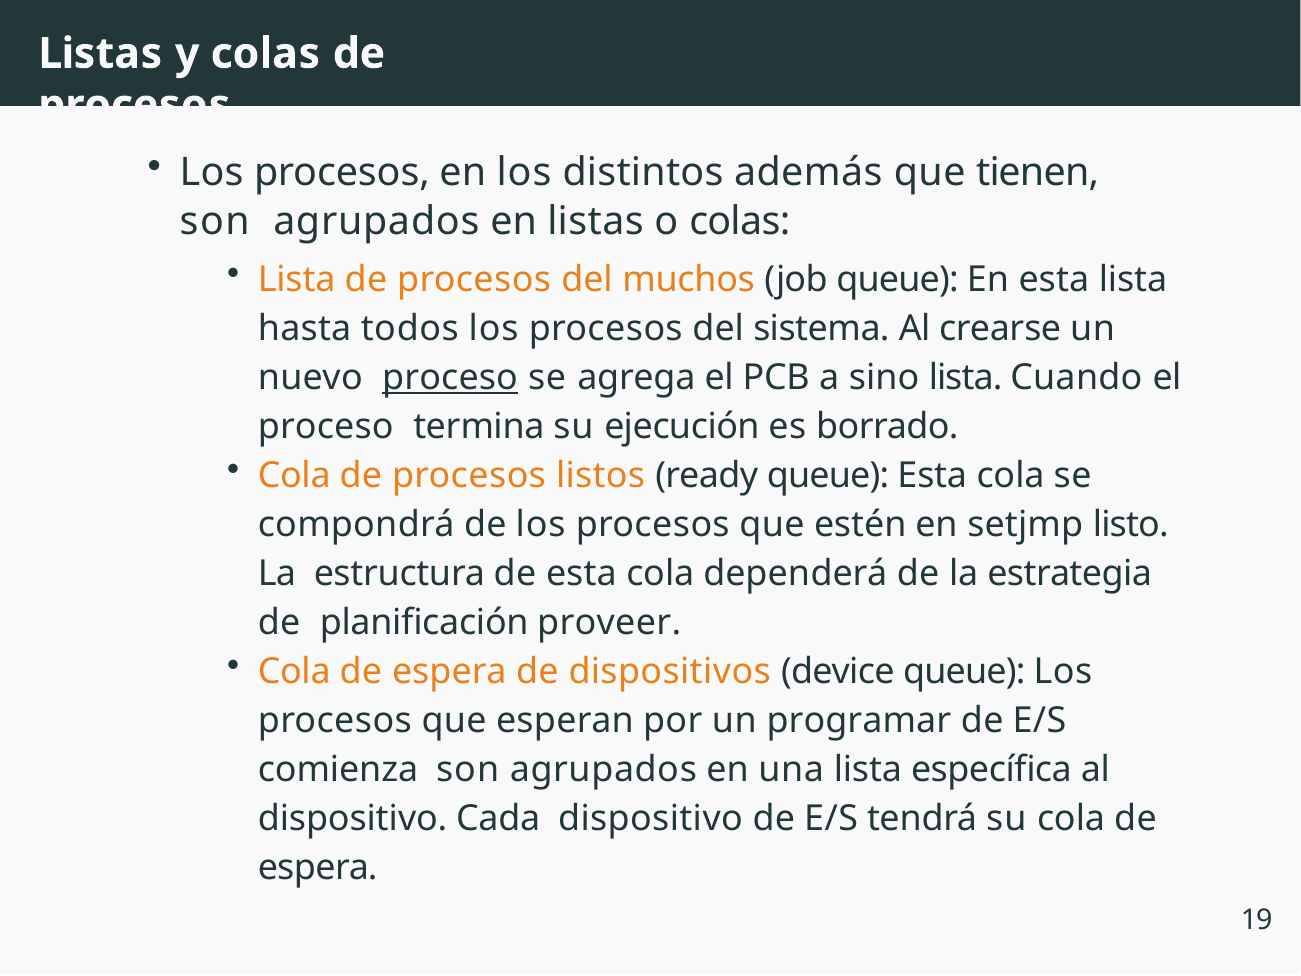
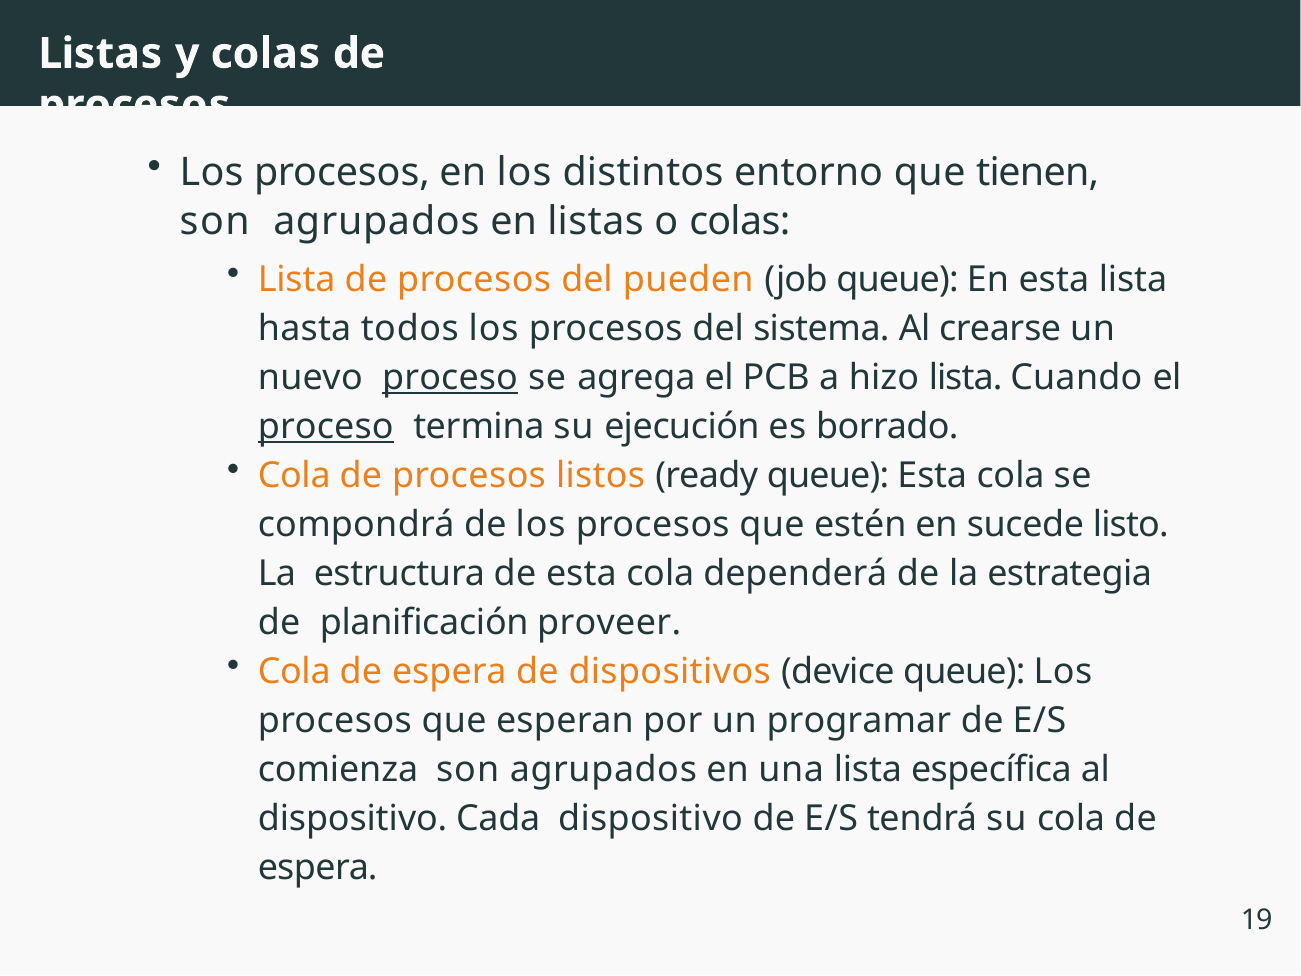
además: además -> entorno (808, 173)
muchos: muchos -> pueden (688, 279)
sino: sino -> hizo (884, 378)
proceso underline: none -> present (326, 427)
setjmp: setjmp -> sucede (1026, 525)
